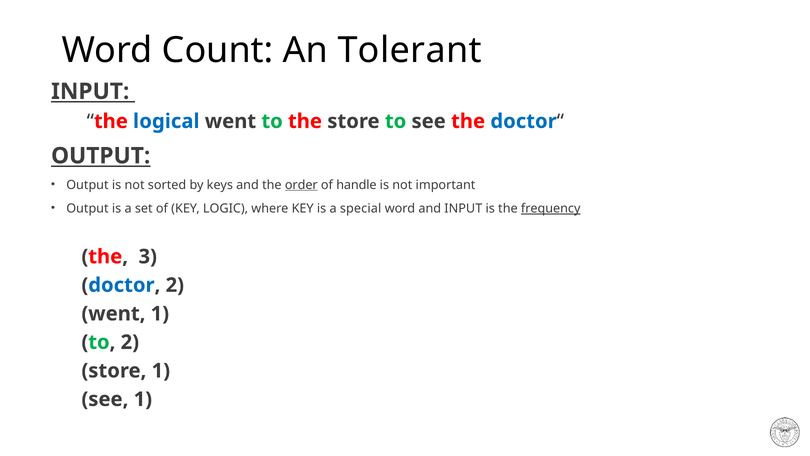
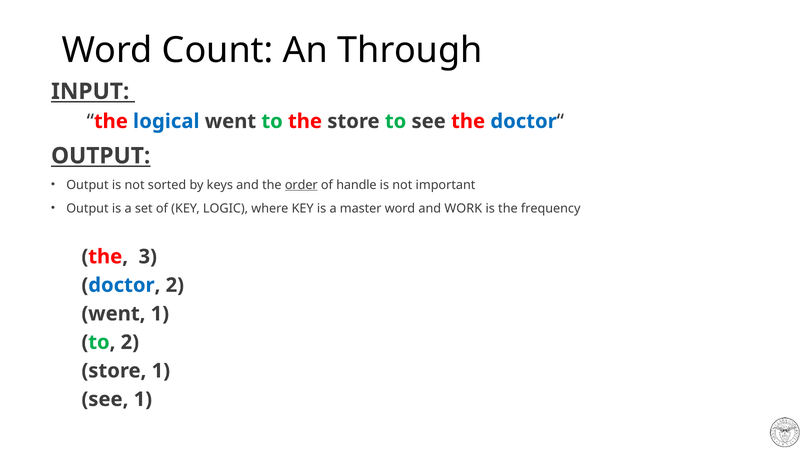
Tolerant: Tolerant -> Through (410, 50)
special: special -> master (361, 208)
and INPUT: INPUT -> WORK (463, 208)
frequency underline: present -> none (551, 208)
